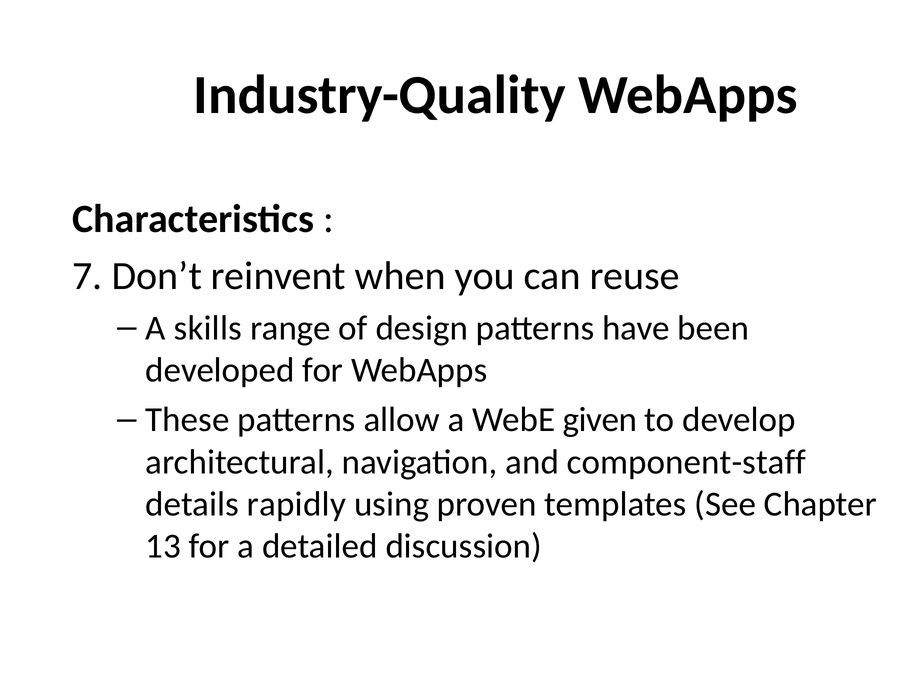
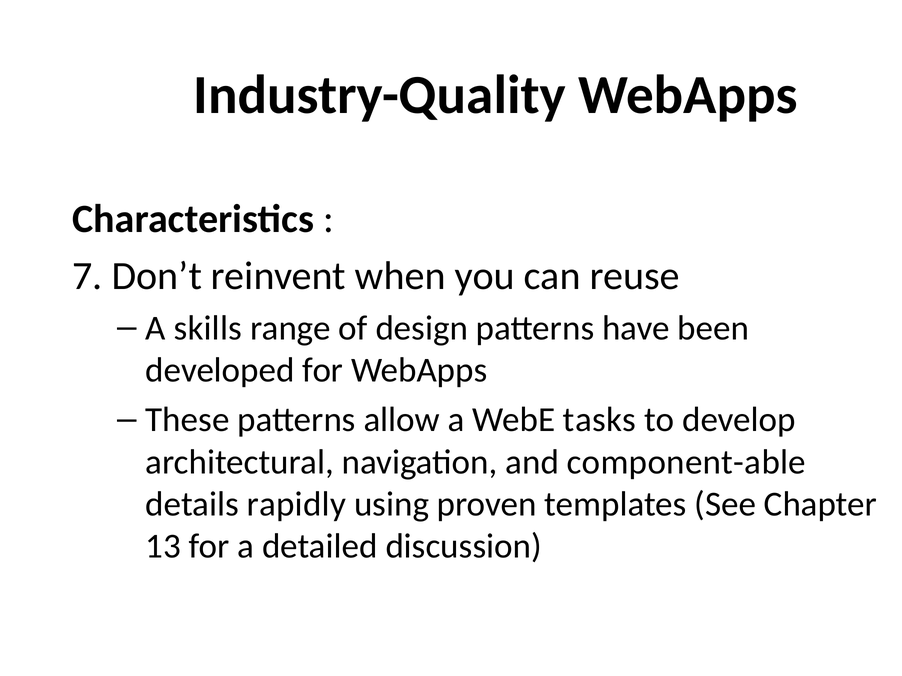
given: given -> tasks (600, 420)
component-staff: component-staff -> component-able (686, 462)
